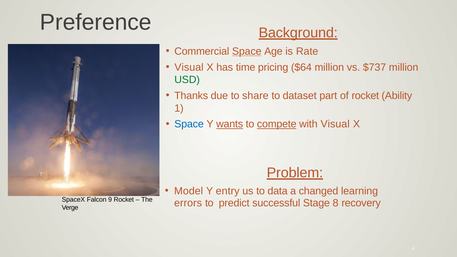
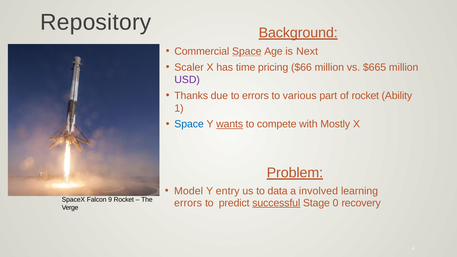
Preference: Preference -> Repository (96, 22)
Rate: Rate -> Next (307, 51)
Visual: Visual -> Scaler (189, 67)
$64: $64 -> $66 (301, 67)
$737: $737 -> $665 (375, 67)
USD colour: green -> purple (187, 80)
to share: share -> errors (255, 96)
dataset: dataset -> various (300, 96)
compete underline: present -> none (277, 124)
with Visual: Visual -> Mostly (335, 124)
changed: changed -> involved (318, 191)
successful underline: none -> present (276, 203)
8: 8 -> 0 (336, 203)
